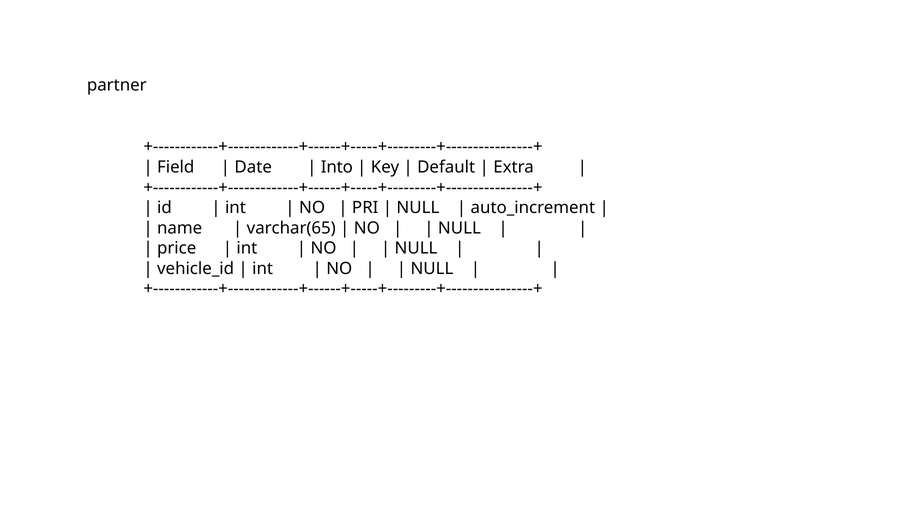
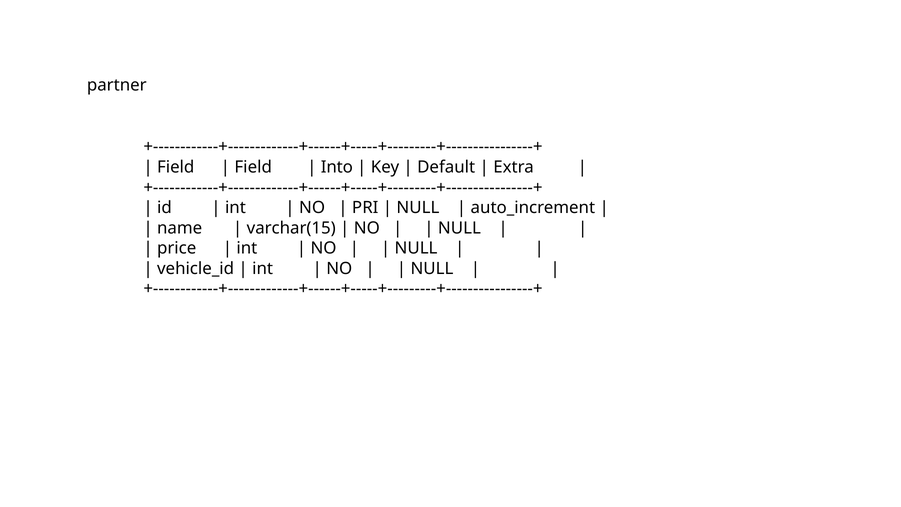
Date: Date -> Field (253, 167)
varchar(65: varchar(65 -> varchar(15 (291, 228)
